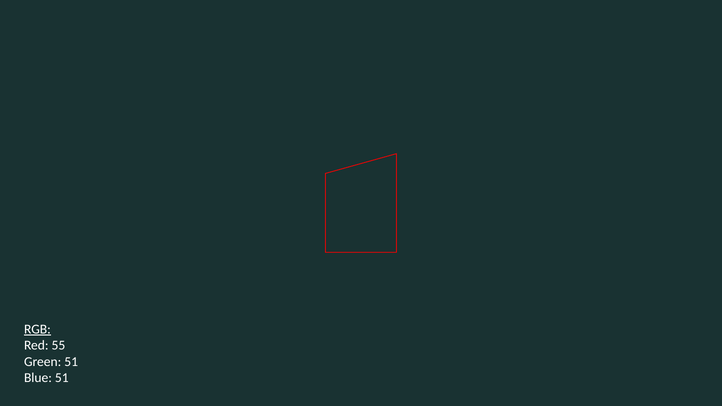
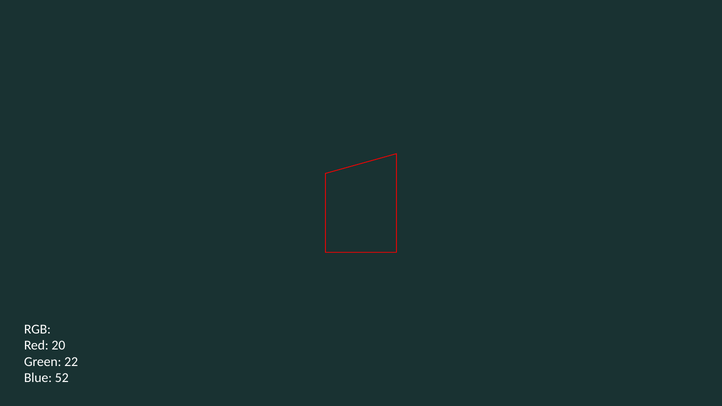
RGB underline: present -> none (37, 329)
55: 55 -> 20 (58, 346)
Green 51: 51 -> 22 (71, 362)
Blue 51: 51 -> 52 (62, 378)
